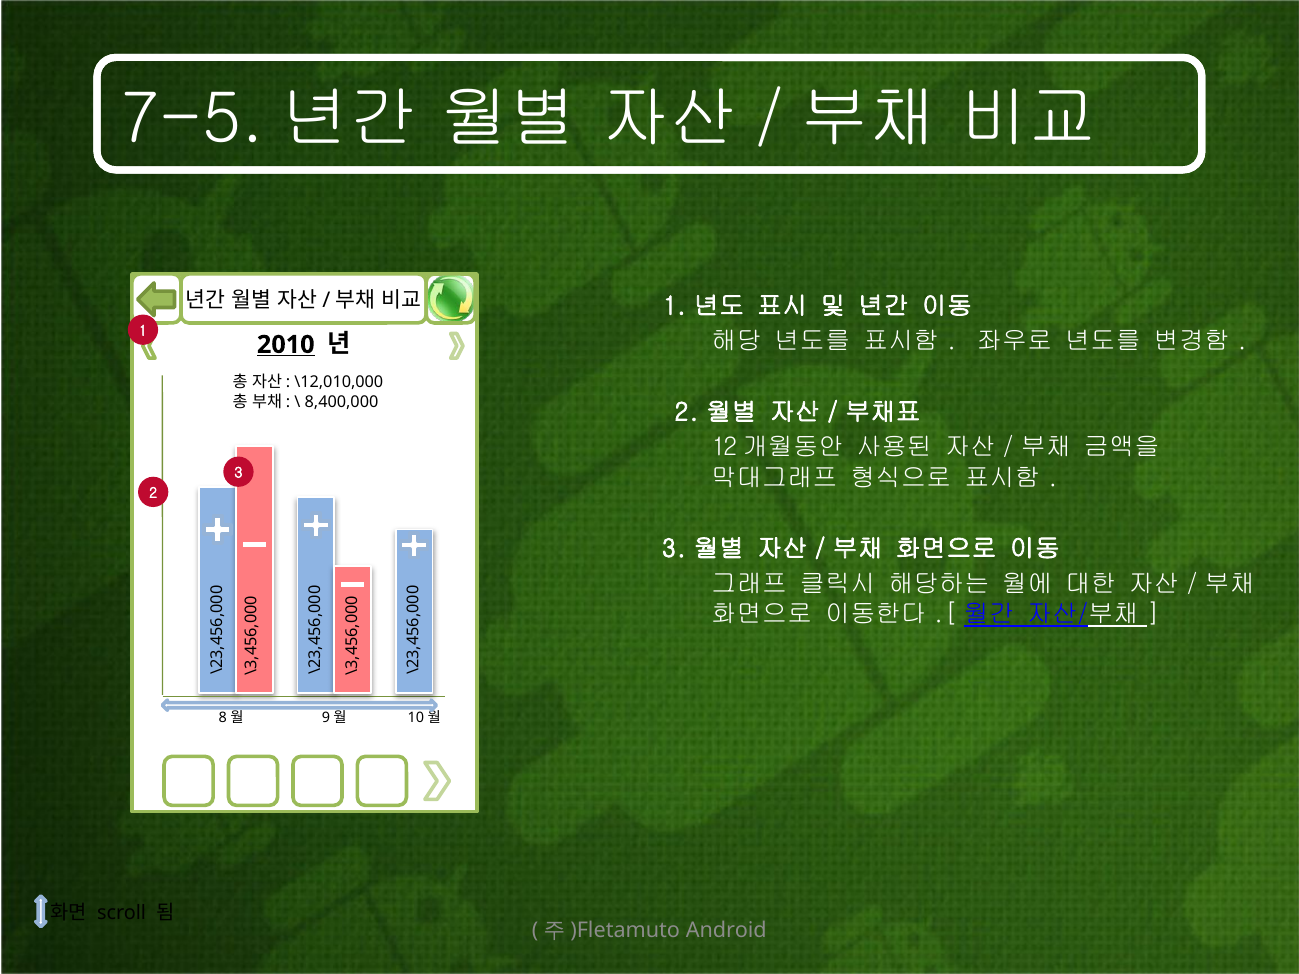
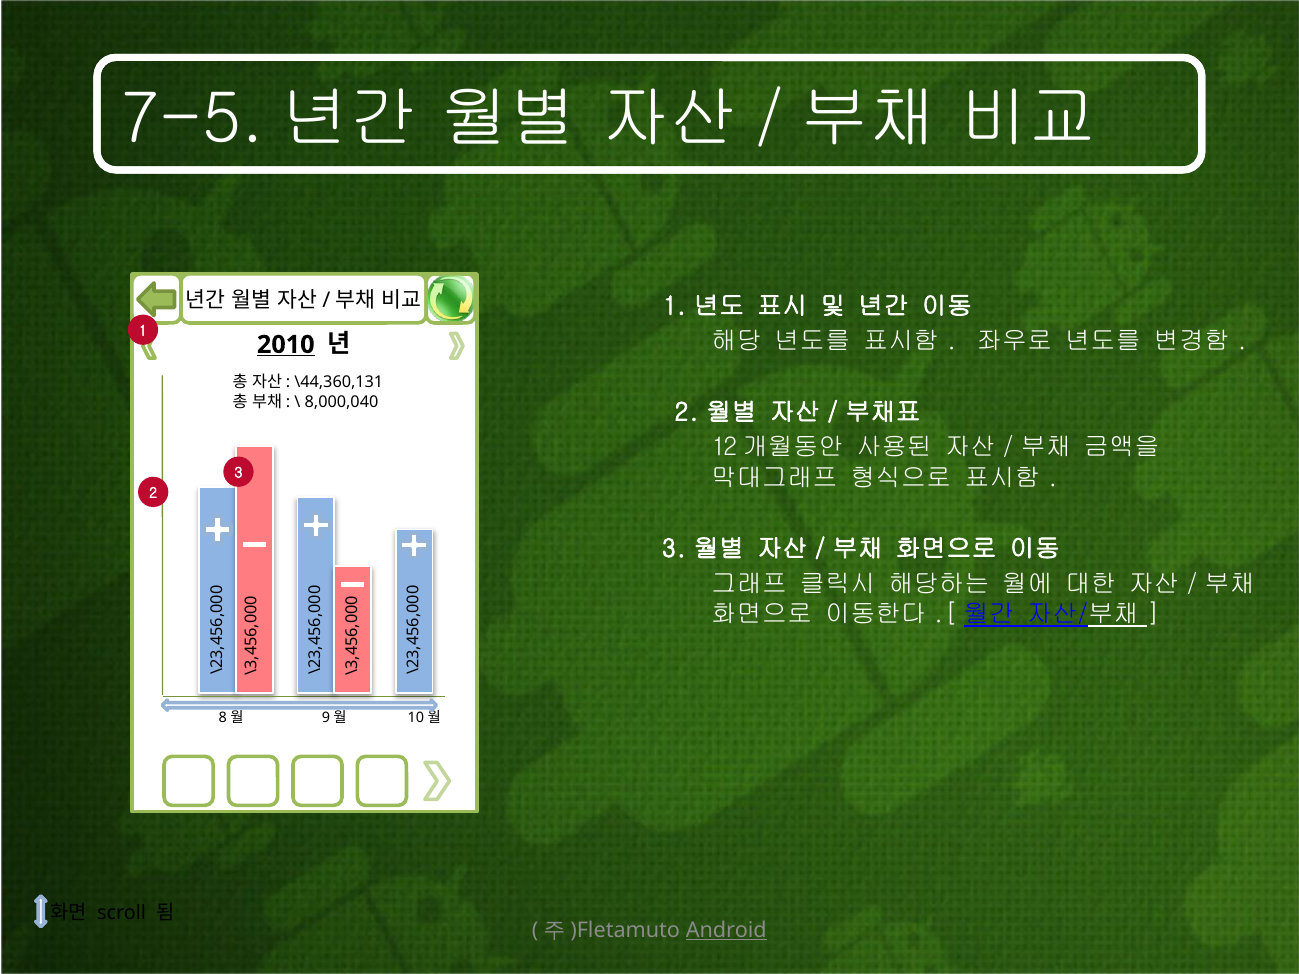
\12,010,000: \12,010,000 -> \44,360,131 (339, 383)
8,400,000: 8,400,000 -> 8,000,040 (341, 402)
Android underline: none -> present (726, 930)
